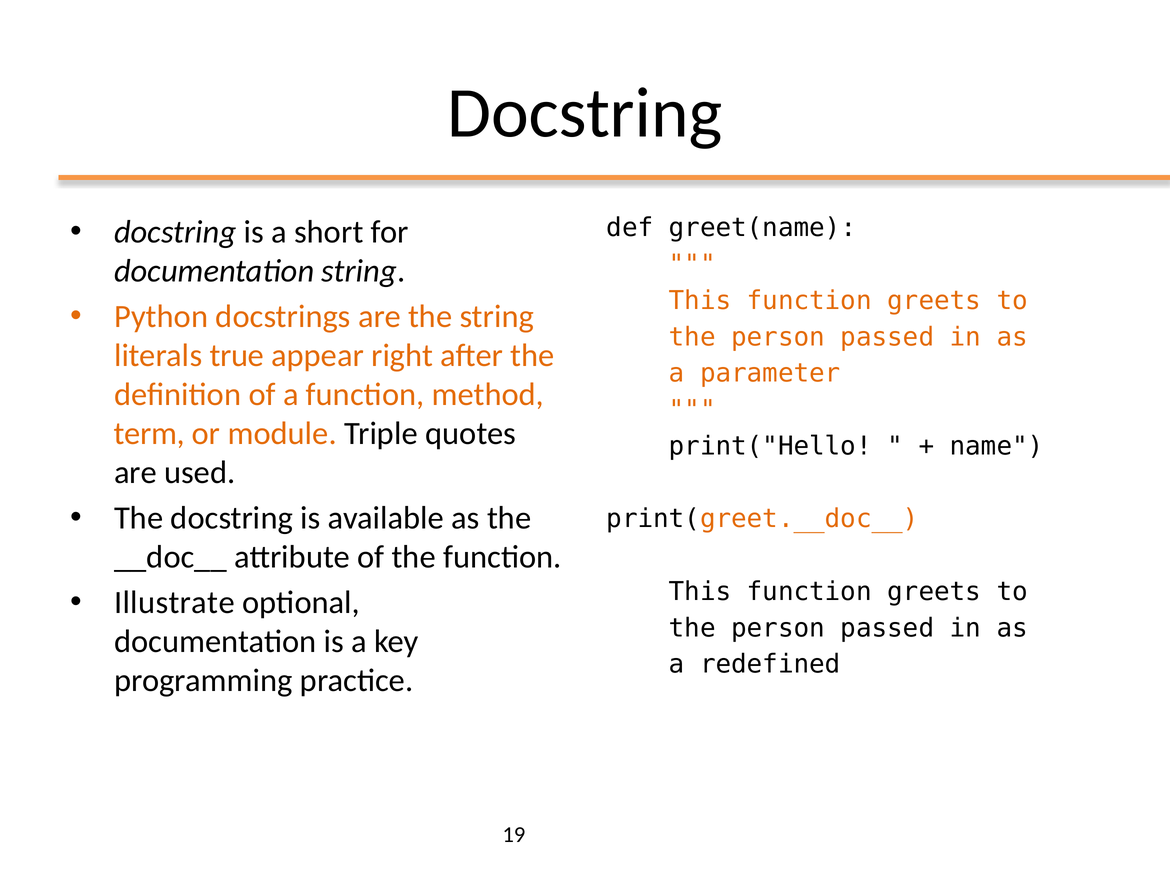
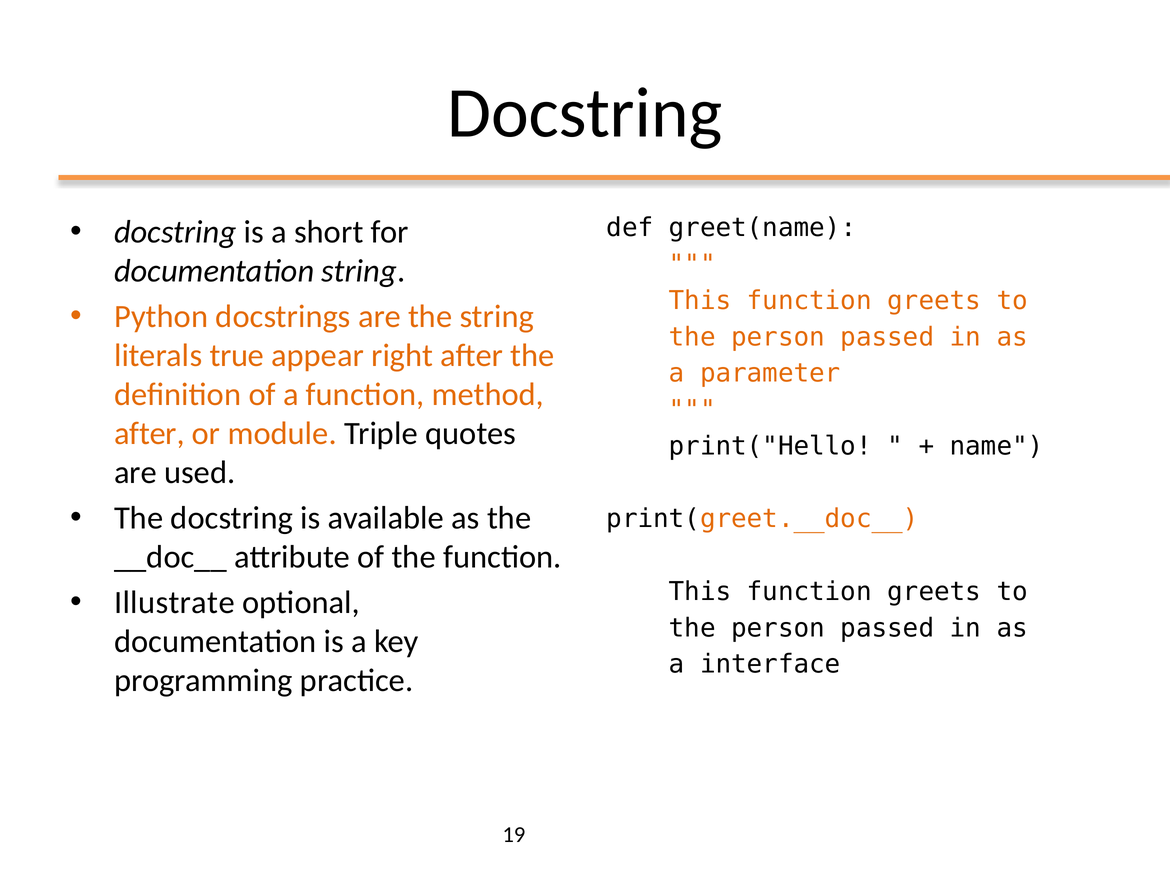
term: term -> after (149, 434)
redefined: redefined -> interface (770, 665)
